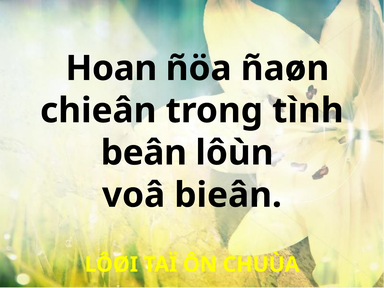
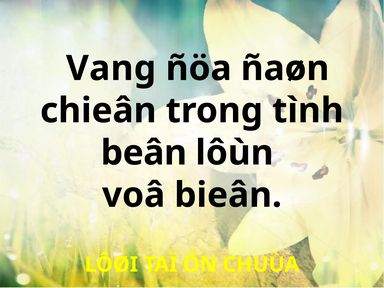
Hoan: Hoan -> Vang (111, 68)
